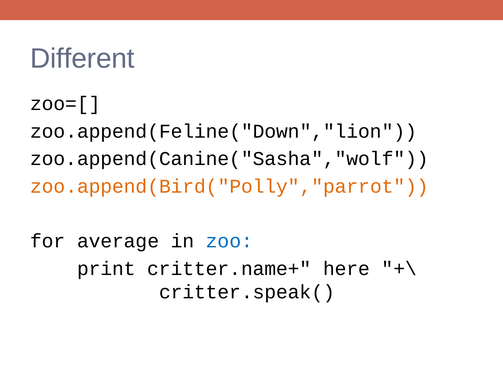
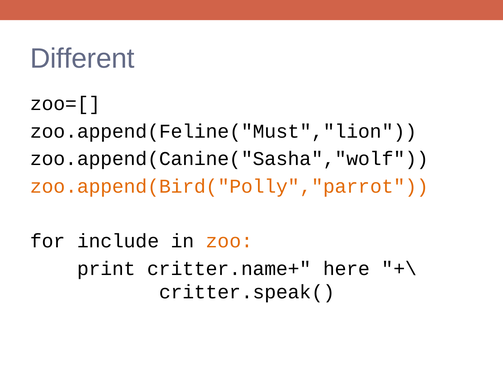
zoo.append(Feline("Down","lion: zoo.append(Feline("Down","lion -> zoo.append(Feline("Must","lion (224, 131)
average: average -> include (118, 241)
zoo colour: blue -> orange (229, 241)
